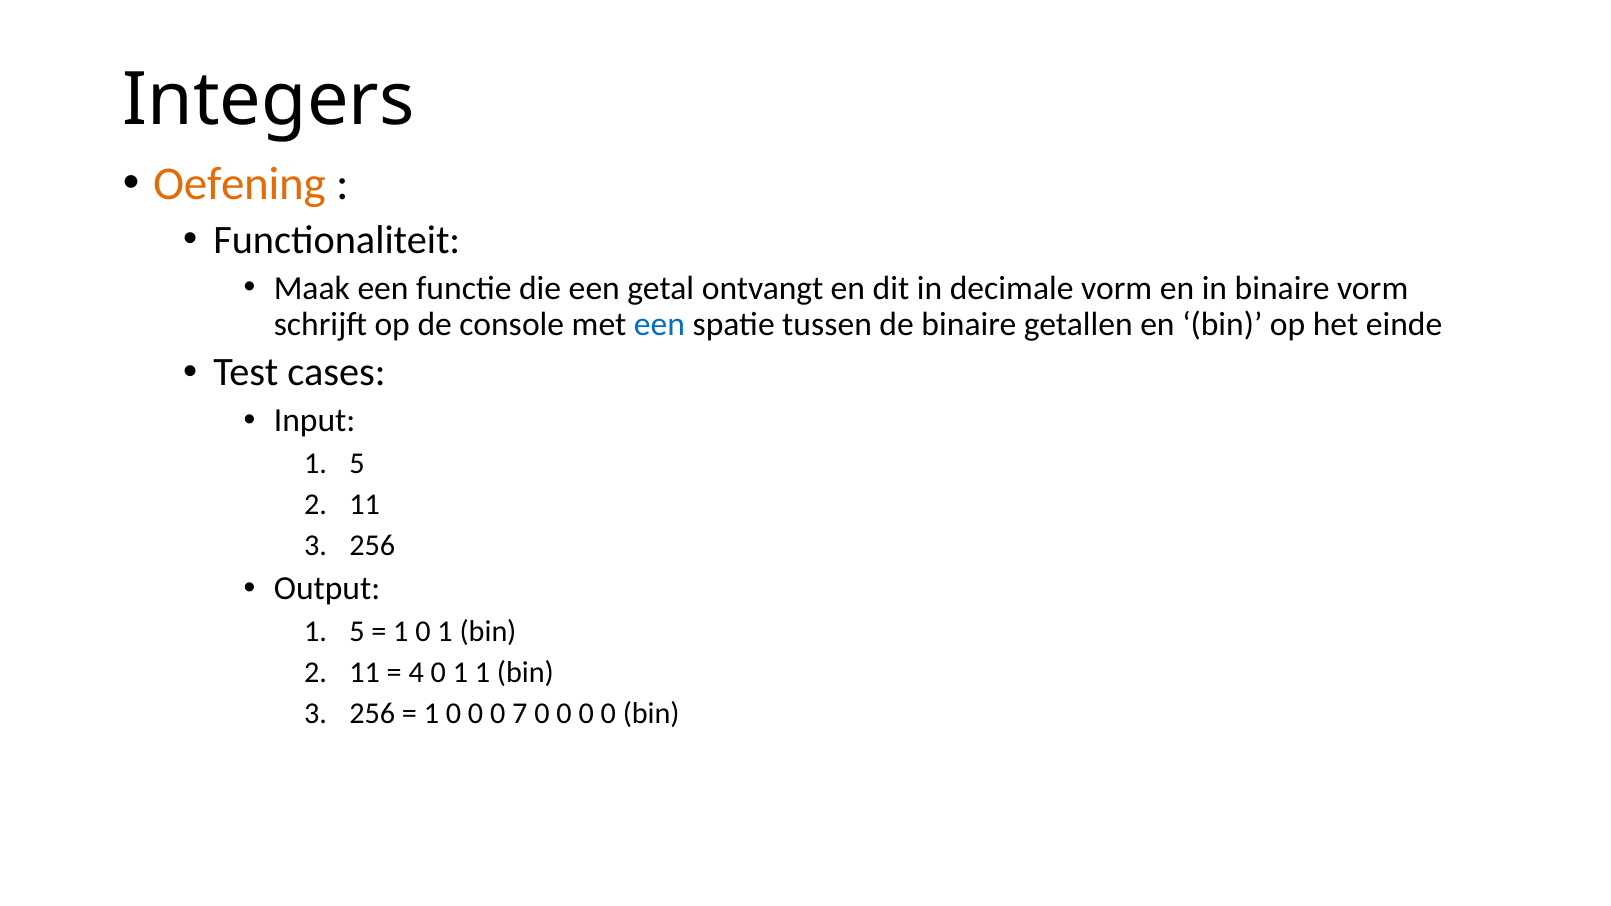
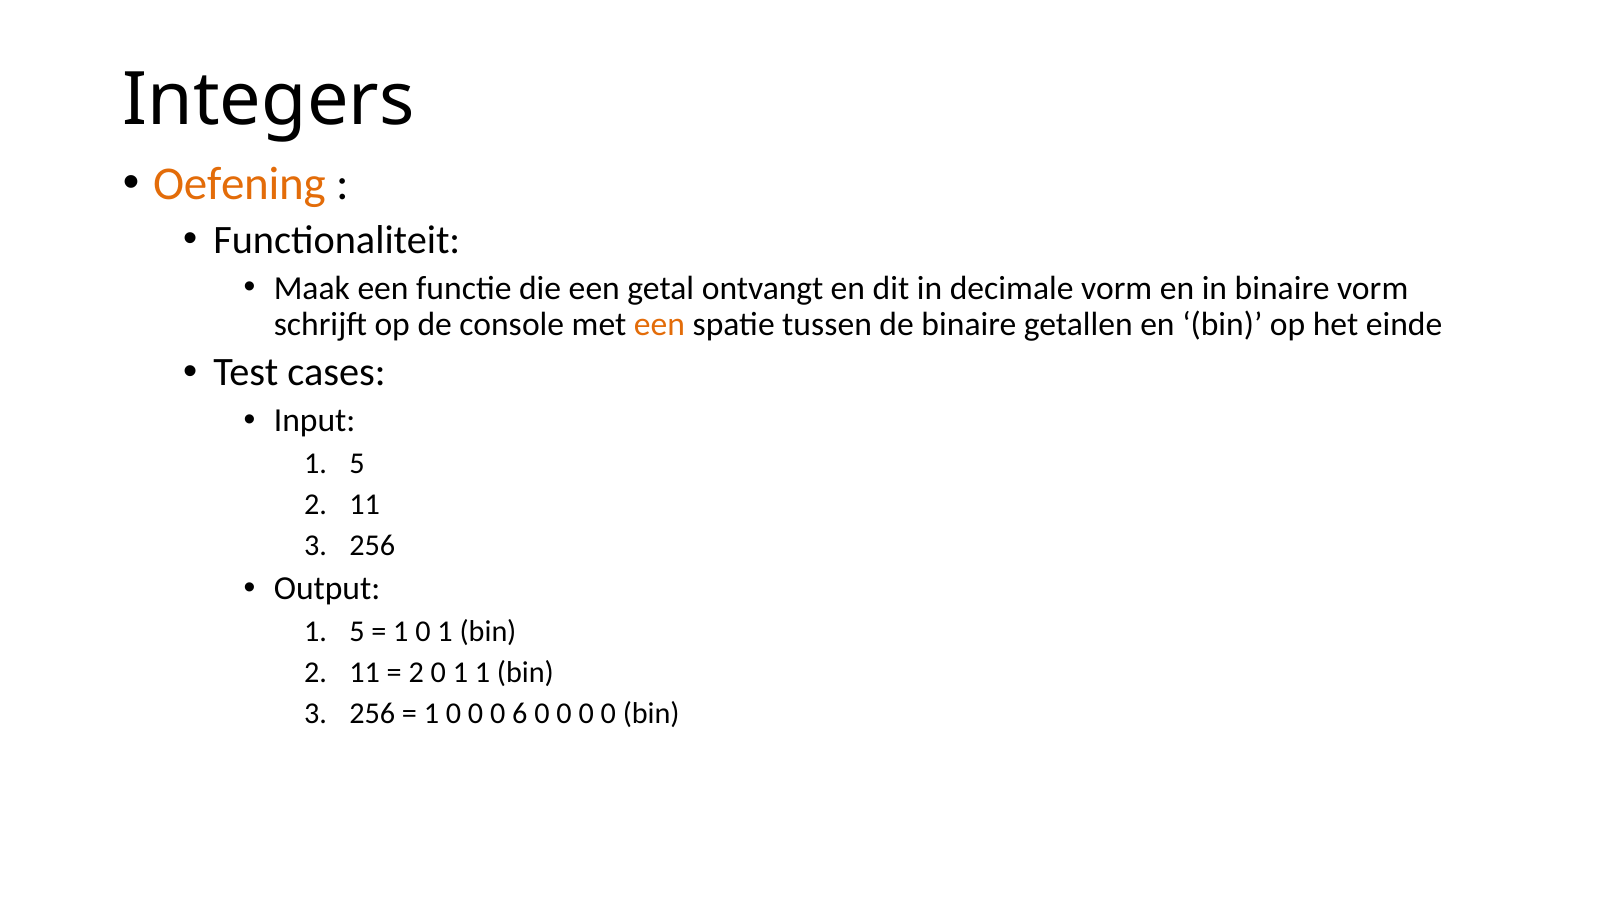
een colour: blue -> orange (659, 324)
4: 4 -> 2 (416, 672)
7: 7 -> 6 (520, 713)
